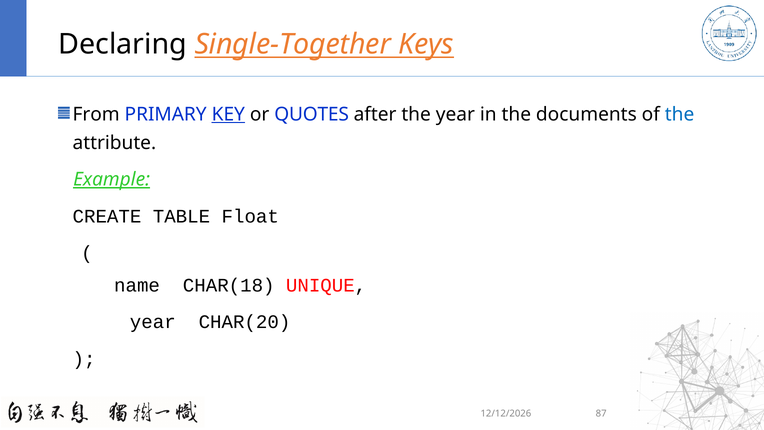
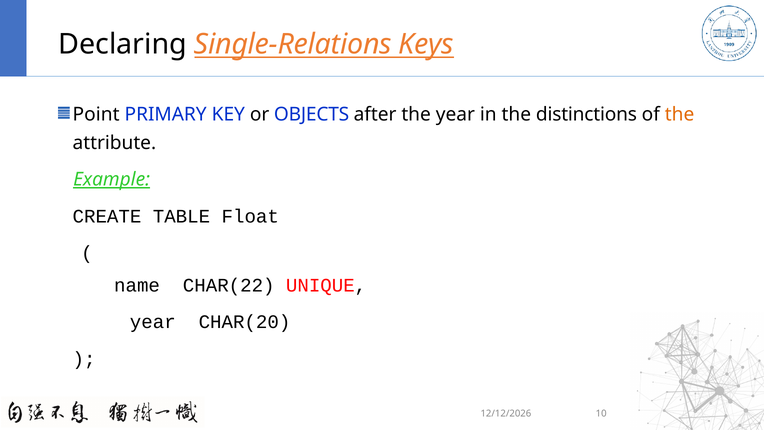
Single-Together: Single-Together -> Single-Relations (293, 44)
From: From -> Point (96, 114)
KEY underline: present -> none (228, 114)
QUOTES: QUOTES -> OBJECTS (312, 114)
documents: documents -> distinctions (586, 114)
the colour: blue -> orange (680, 114)
CHAR(18: CHAR(18 -> CHAR(22 (229, 285)
87: 87 -> 10 (601, 413)
